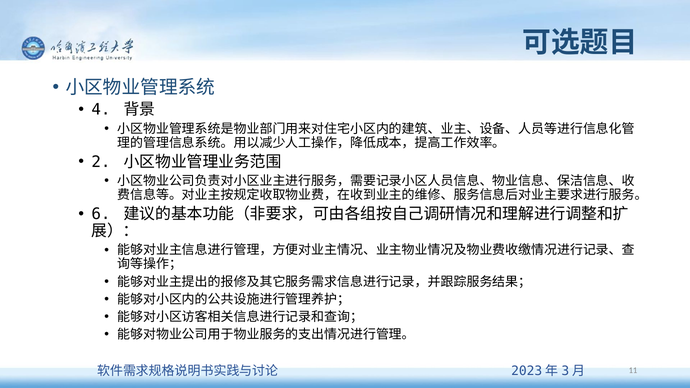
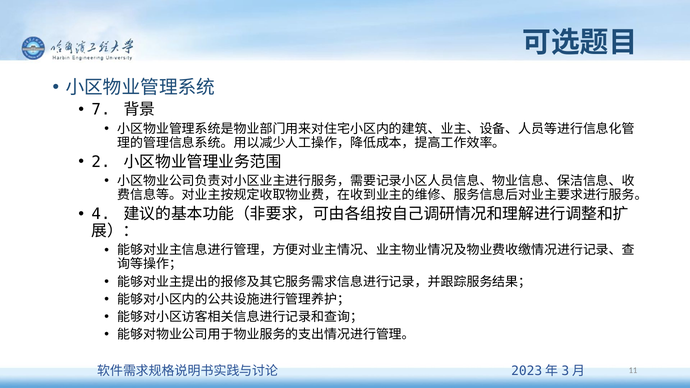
4: 4 -> 7 (101, 110)
6: 6 -> 4 (101, 214)
